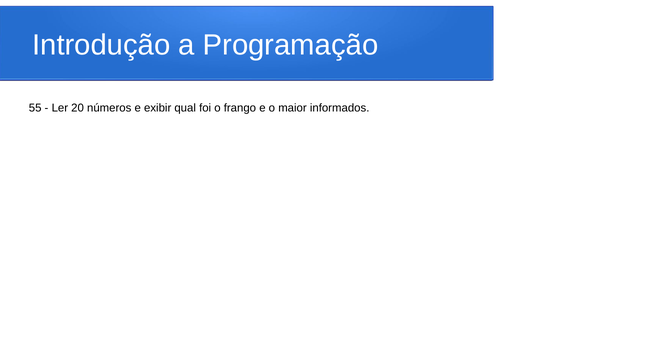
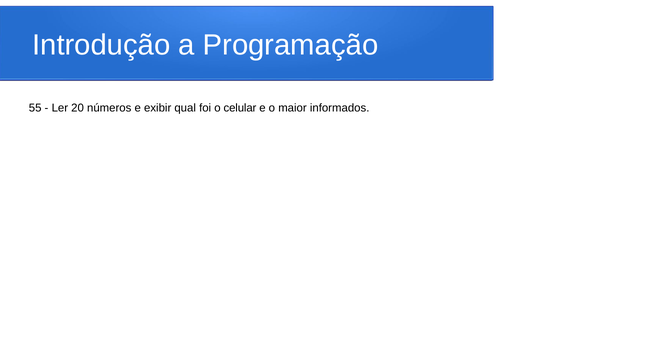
frango: frango -> celular (240, 108)
